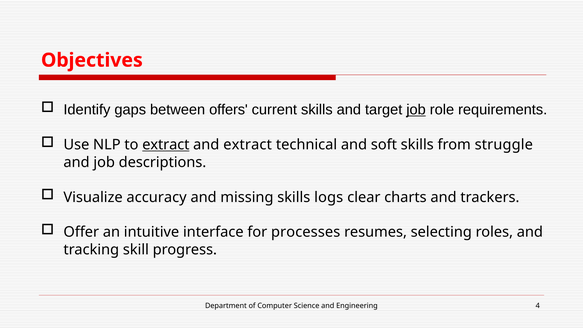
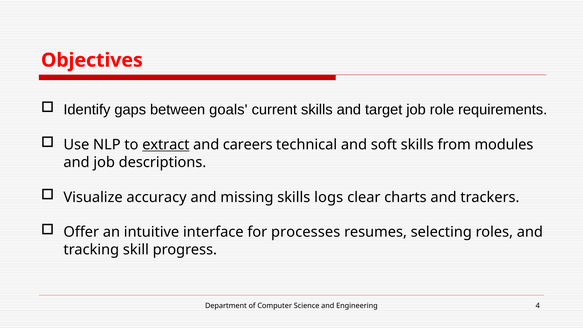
offers: offers -> goals (228, 110)
job underline: present -> none (416, 110)
and extract: extract -> careers (248, 145)
struggle: struggle -> modules (504, 145)
